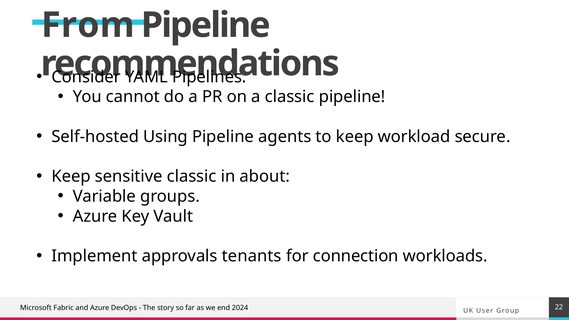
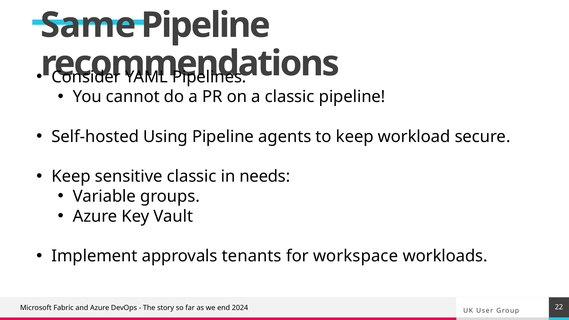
From: From -> Same (88, 25)
about: about -> needs (265, 177)
connection: connection -> workspace (356, 256)
